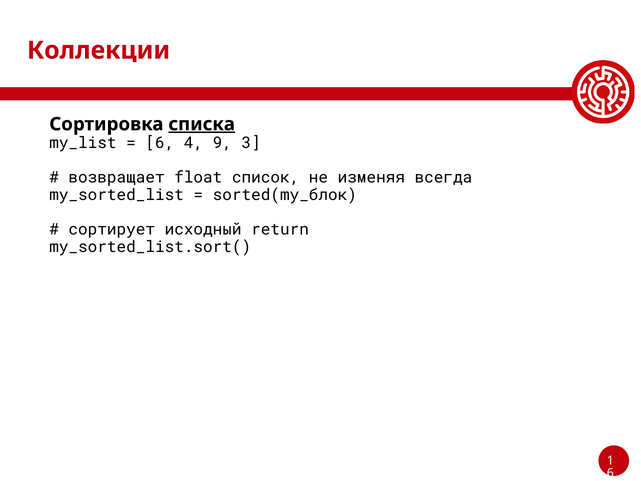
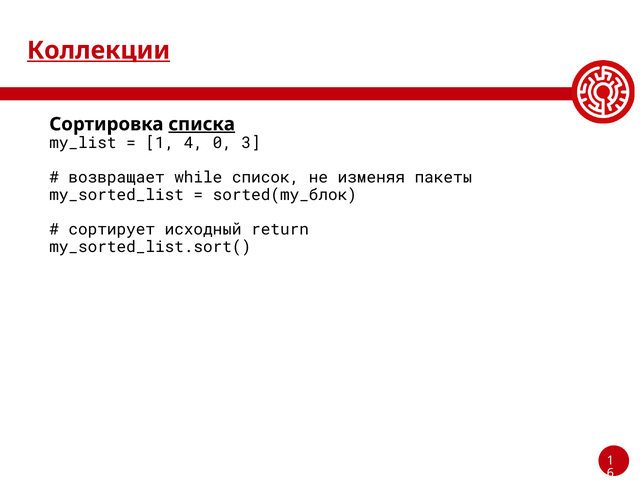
Коллекции underline: none -> present (99, 50)
6: 6 -> 1 (160, 143)
9: 9 -> 0 (222, 143)
float: float -> while (198, 177)
всегда: всегда -> пакеты (443, 177)
